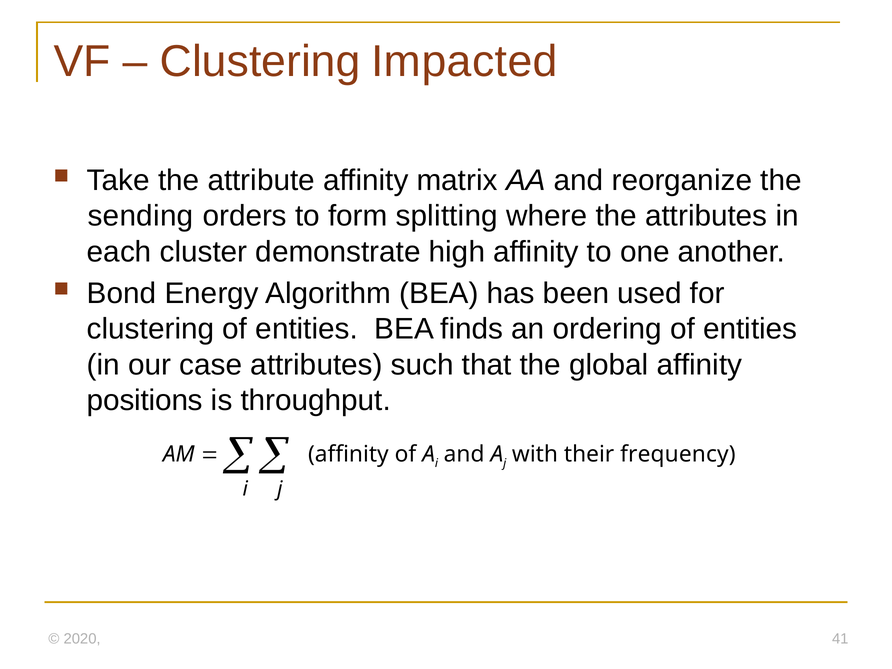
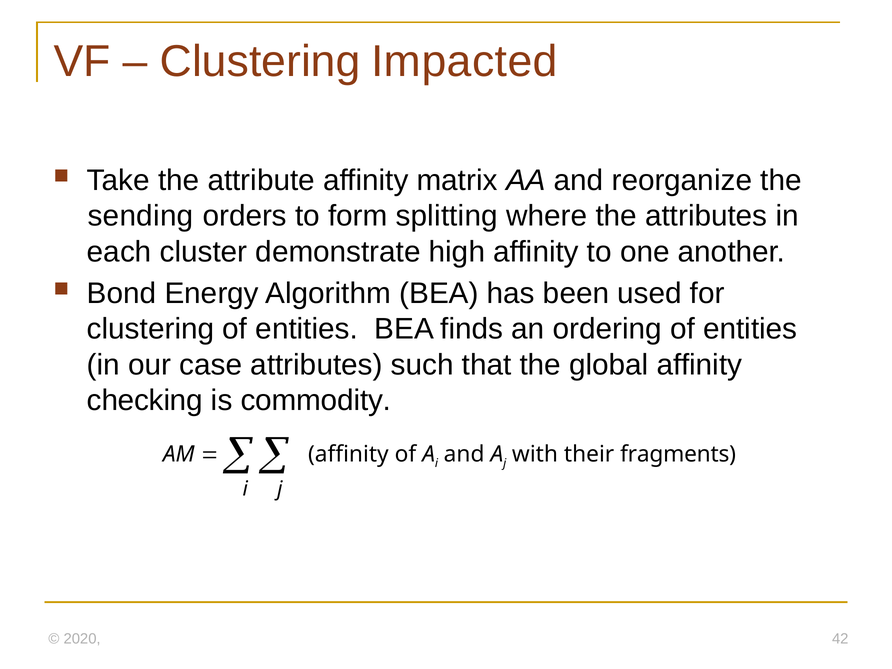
positions: positions -> checking (145, 401)
throughput: throughput -> commodity (316, 401)
frequency: frequency -> fragments (678, 454)
41: 41 -> 42 (840, 639)
